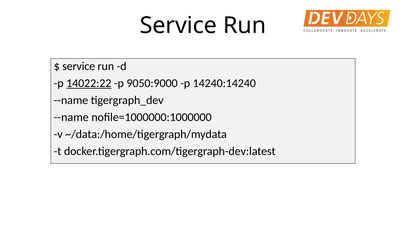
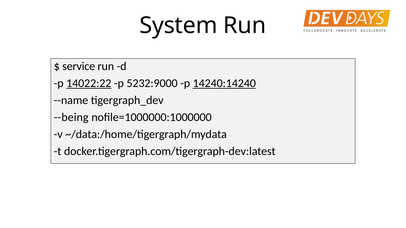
Service: Service -> System (178, 25)
9050:9000: 9050:9000 -> 5232:9000 (152, 83)
14240:14240 underline: none -> present (224, 83)
--name: --name -> --being (71, 117)
